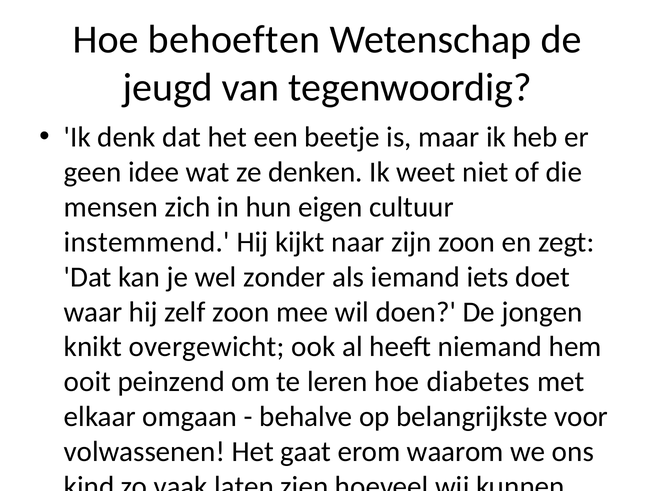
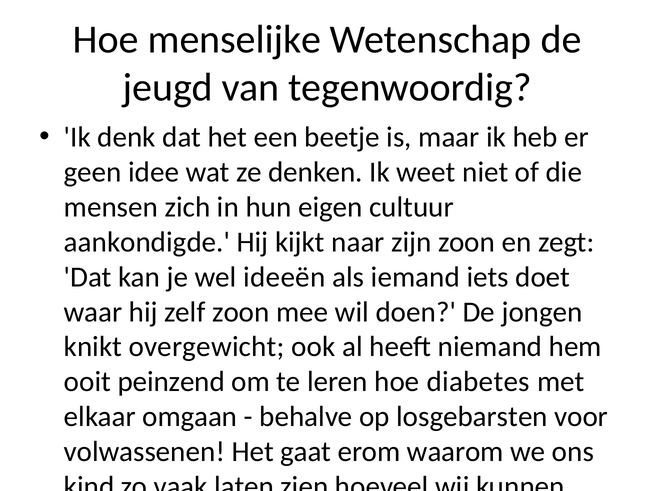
behoeften: behoeften -> menselijke (234, 39)
instemmend: instemmend -> aankondigde (147, 242)
zonder: zonder -> ideeën (284, 277)
belangrijkste: belangrijkste -> losgebarsten (472, 417)
